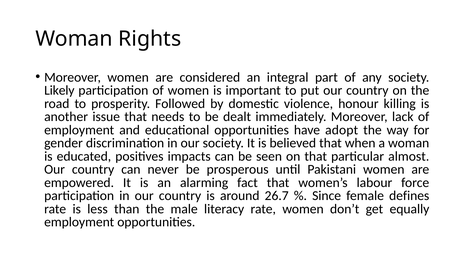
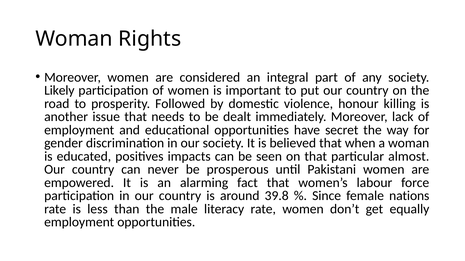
adopt: adopt -> secret (342, 130)
26.7: 26.7 -> 39.8 (277, 196)
defines: defines -> nations (409, 196)
